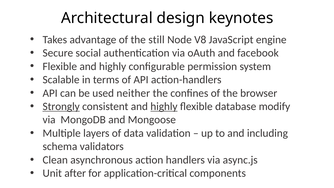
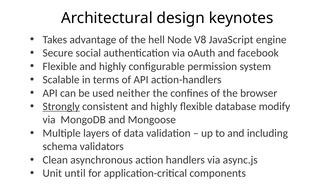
still: still -> hell (157, 40)
highly underline: present -> none (164, 106)
after: after -> until (75, 173)
